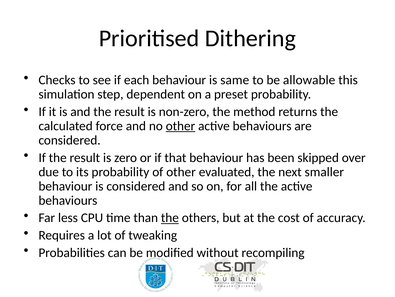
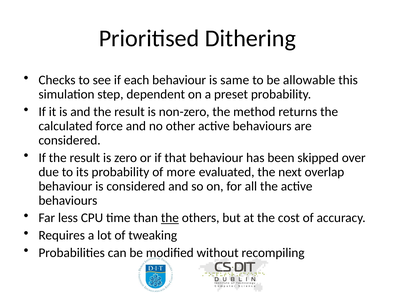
other underline: present -> none (180, 126)
of other: other -> more (181, 172)
smaller: smaller -> overlap (324, 172)
